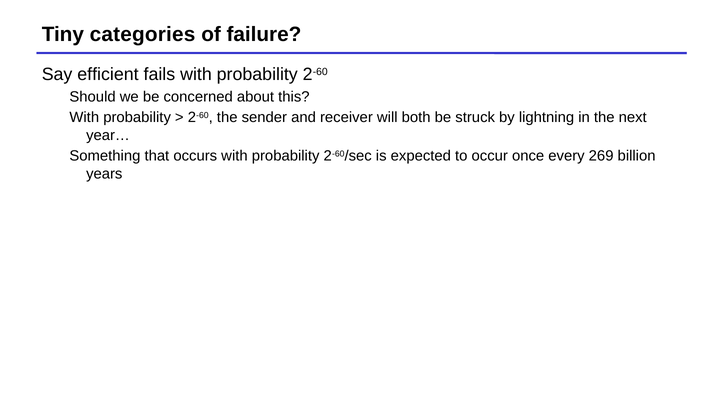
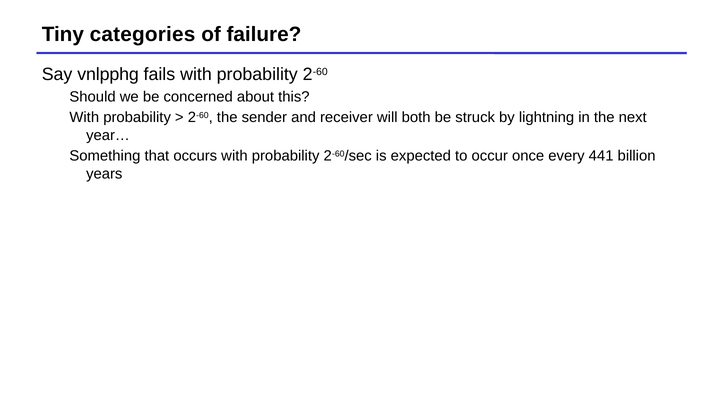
efficient: efficient -> vnlpphg (108, 75)
269: 269 -> 441 (601, 156)
